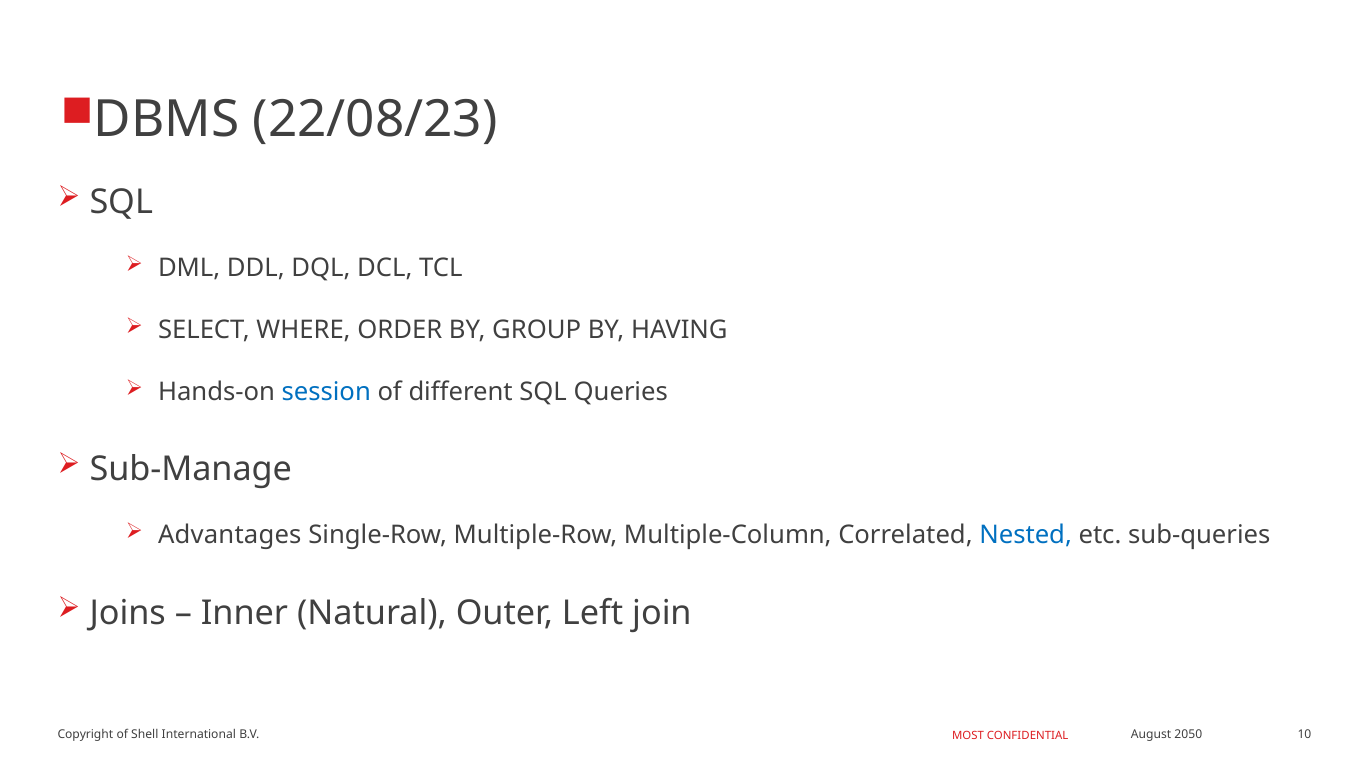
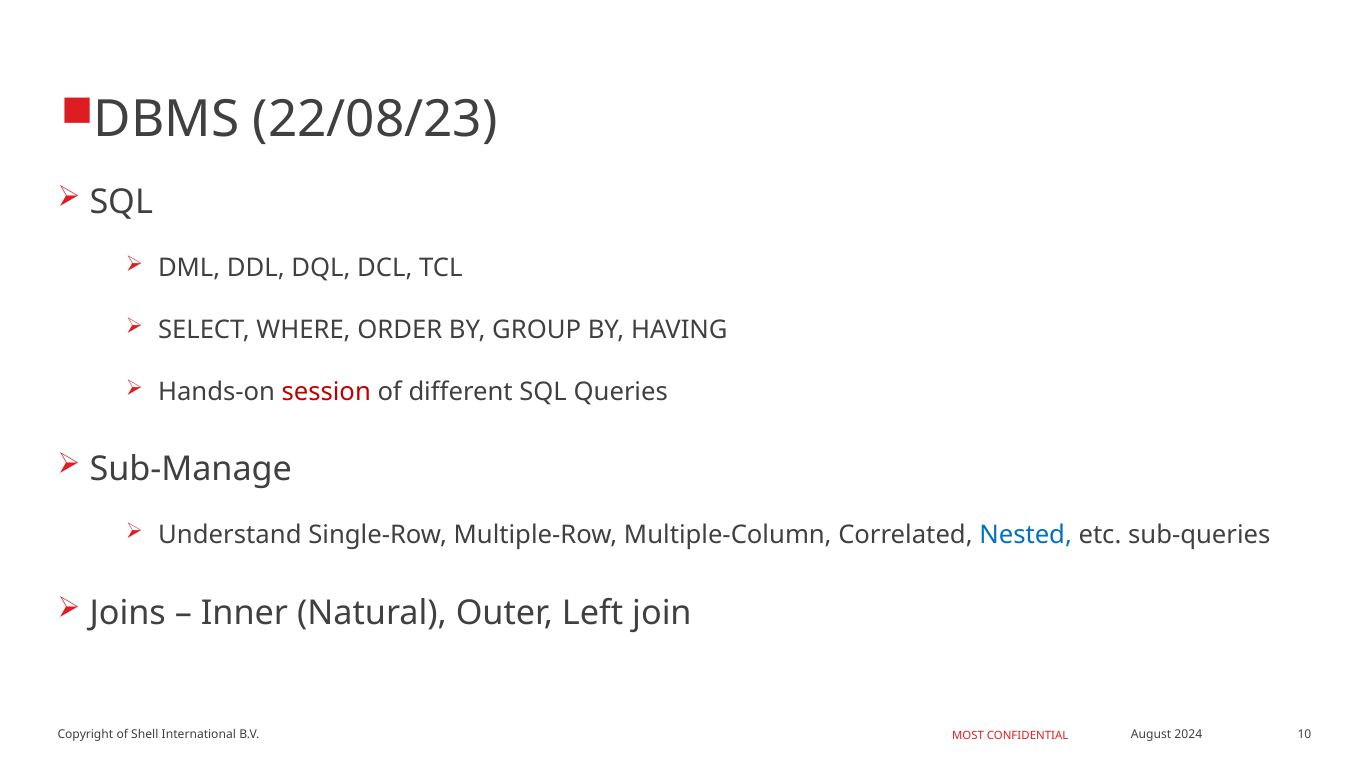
session colour: blue -> red (326, 392)
Advantages: Advantages -> Understand (230, 535)
2050: 2050 -> 2024 (1188, 735)
